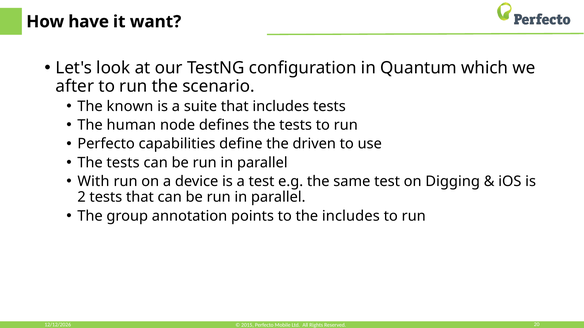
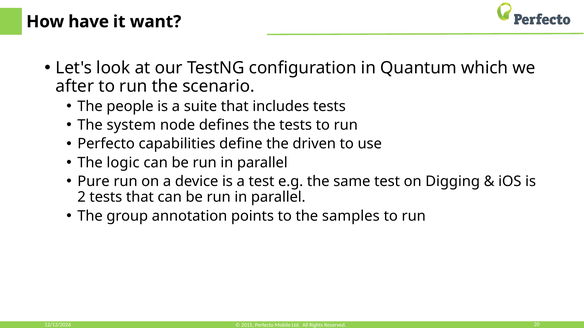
known: known -> people (130, 106)
human: human -> system (131, 125)
tests: tests -> logic (123, 163)
With: With -> Pure (94, 182)
the includes: includes -> samples (351, 216)
